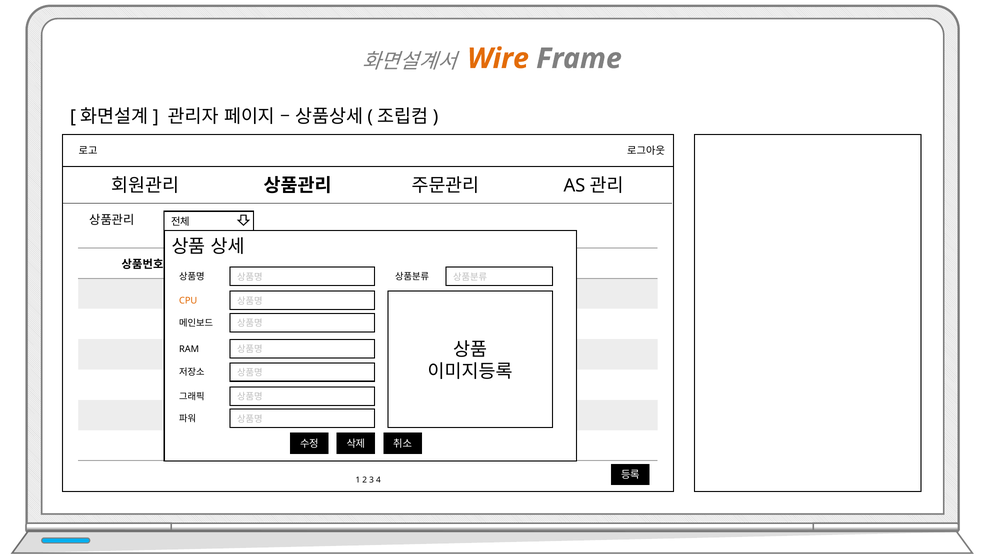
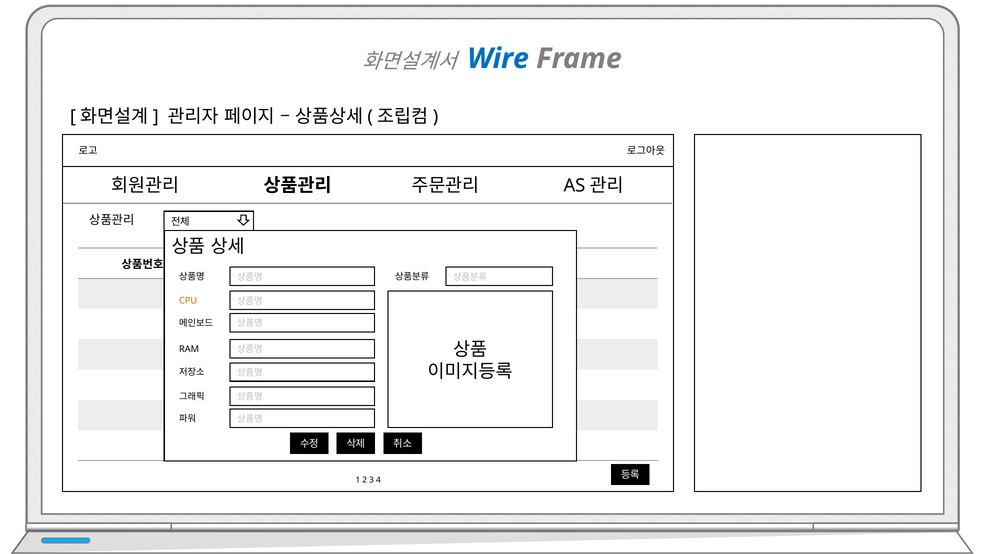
Wire colour: orange -> blue (498, 59)
